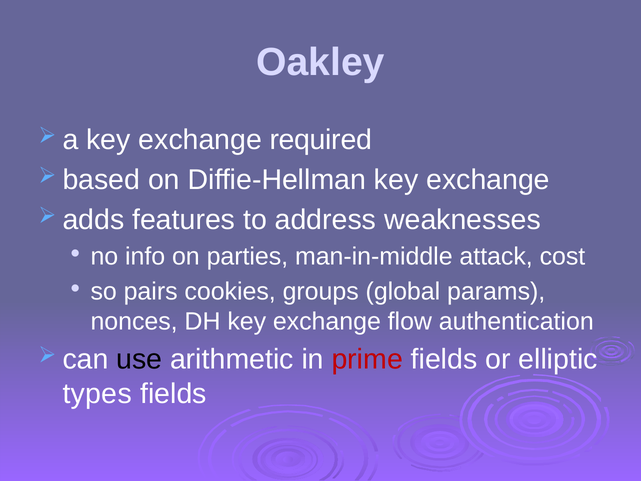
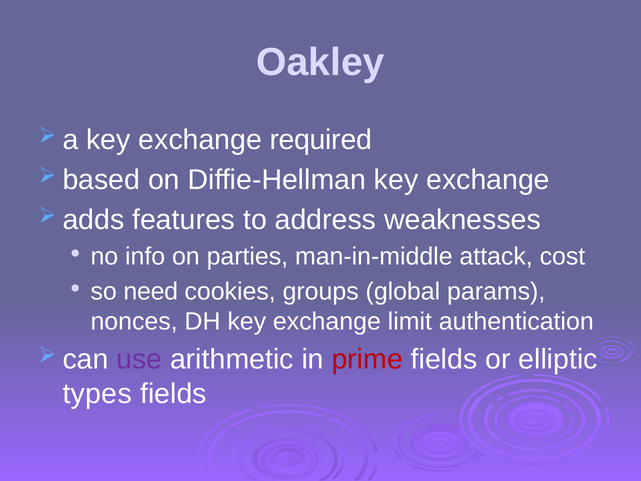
pairs: pairs -> need (151, 291)
flow: flow -> limit (410, 321)
use colour: black -> purple (139, 359)
